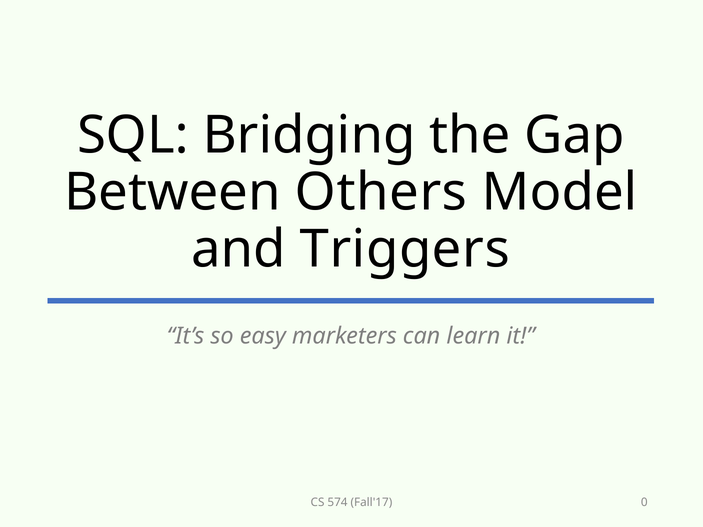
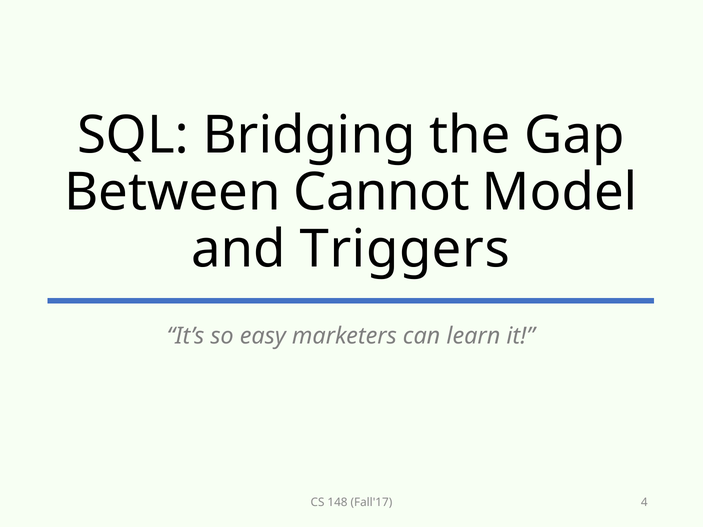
Others: Others -> Cannot (382, 193)
574: 574 -> 148 (338, 503)
0: 0 -> 4 (644, 503)
